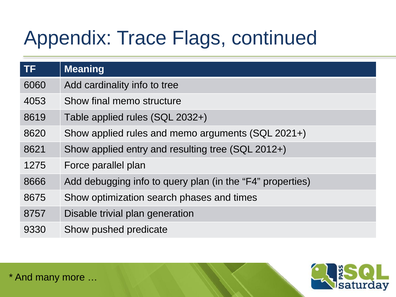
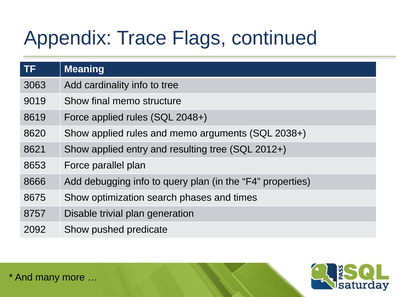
6060: 6060 -> 3063 (35, 85)
4053: 4053 -> 9019 (35, 101)
8619 Table: Table -> Force (77, 117)
2032+: 2032+ -> 2048+ (192, 117)
2021+: 2021+ -> 2038+ (291, 133)
1275: 1275 -> 8653 (35, 165)
9330: 9330 -> 2092 (35, 230)
